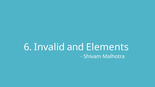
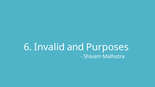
Elements: Elements -> Purposes (107, 47)
